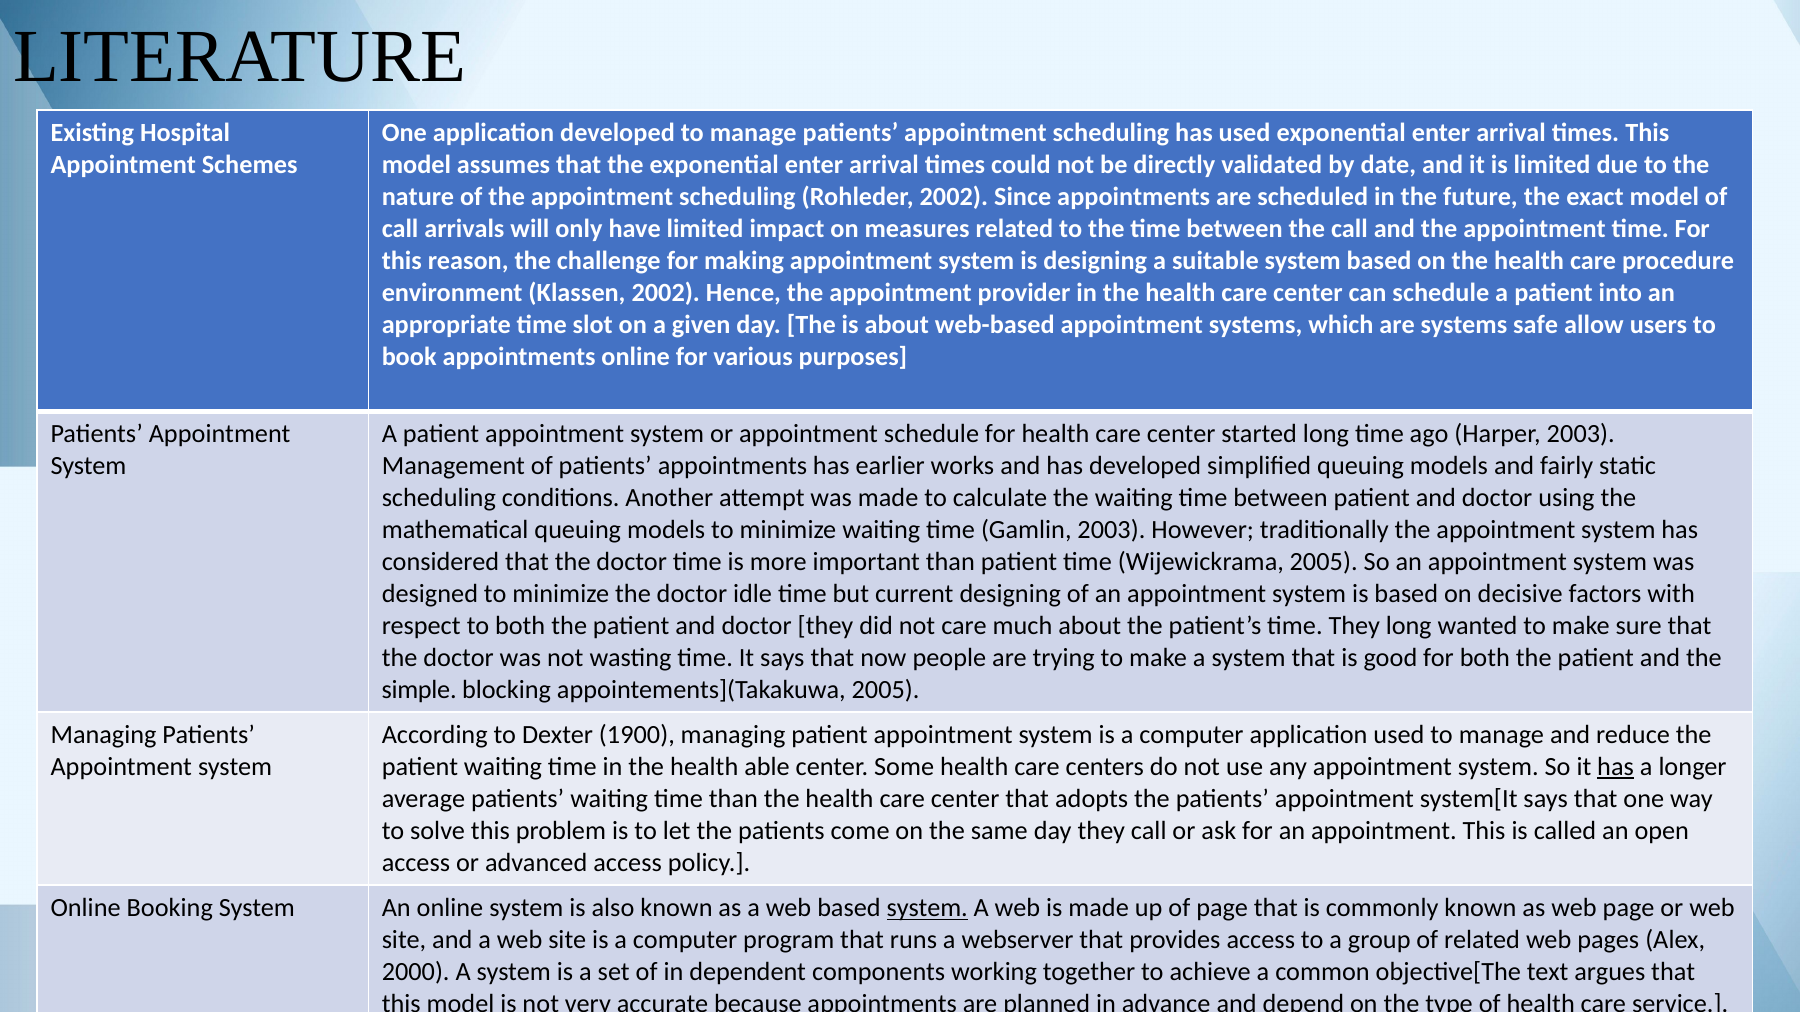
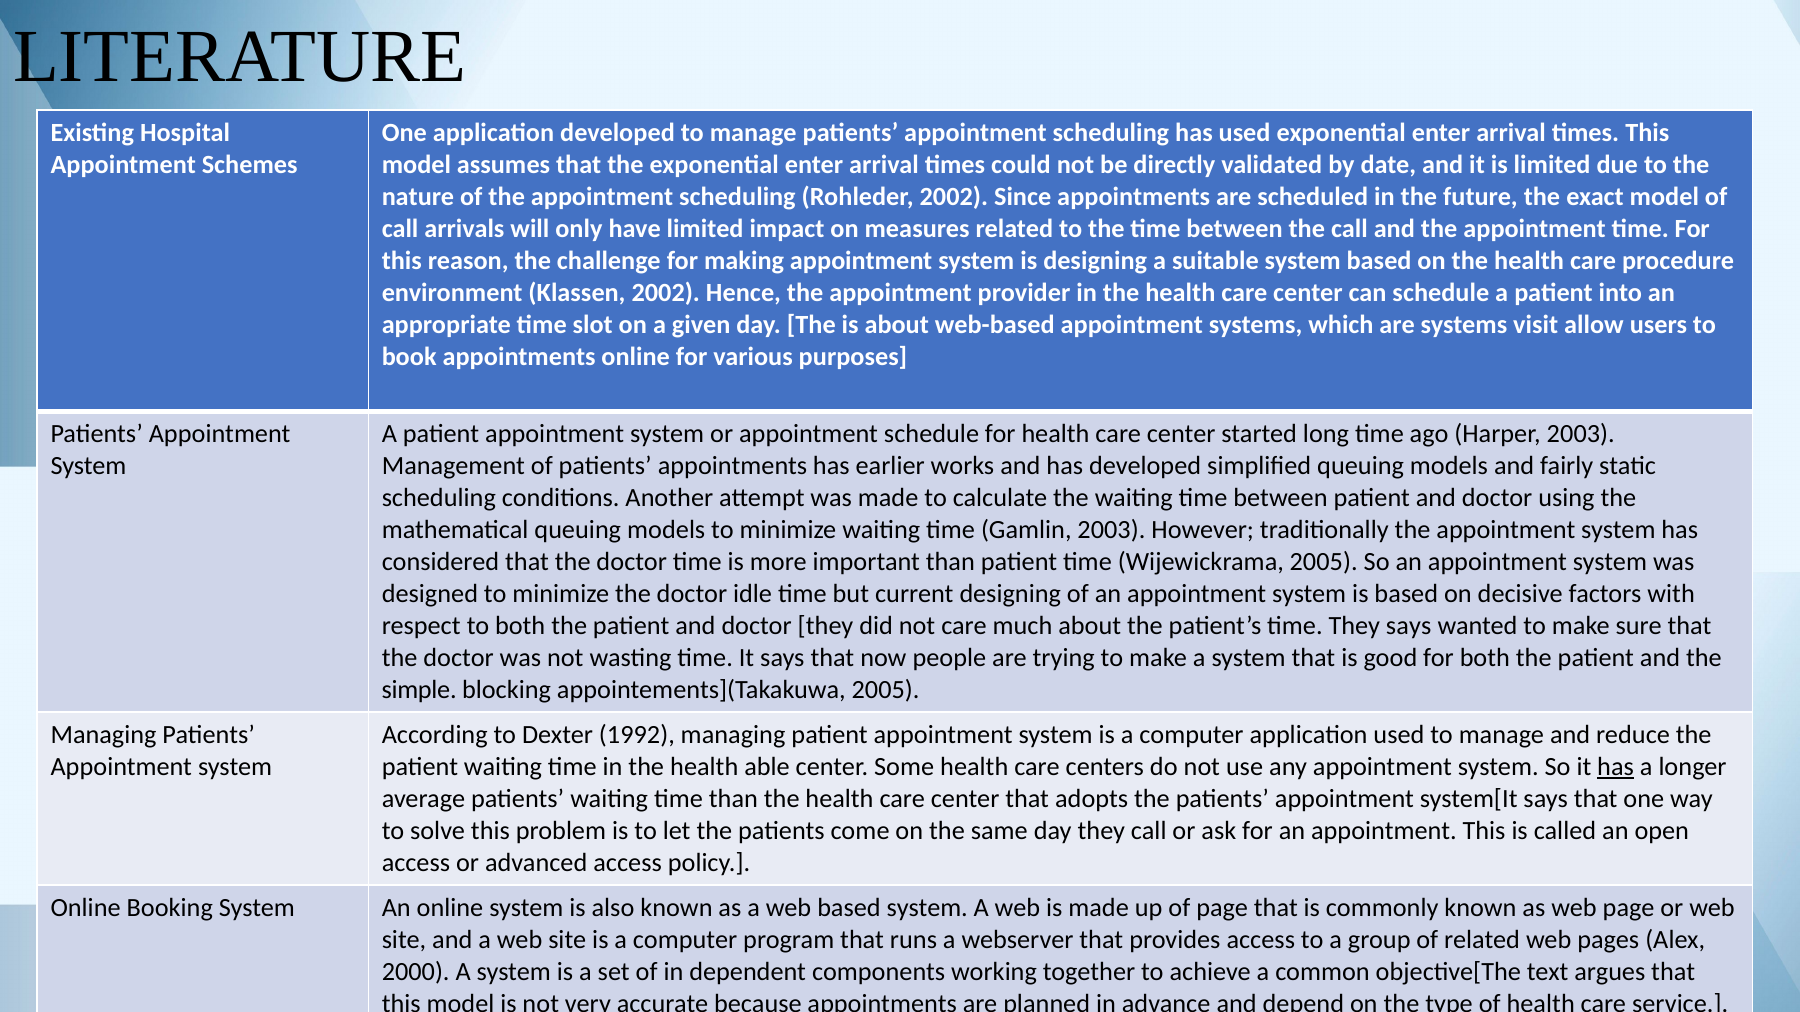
safe: safe -> visit (1536, 325)
They long: long -> says (1409, 626)
1900: 1900 -> 1992 (637, 735)
system underline: present -> none (927, 909)
